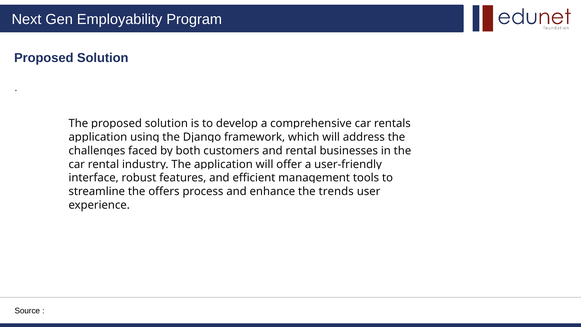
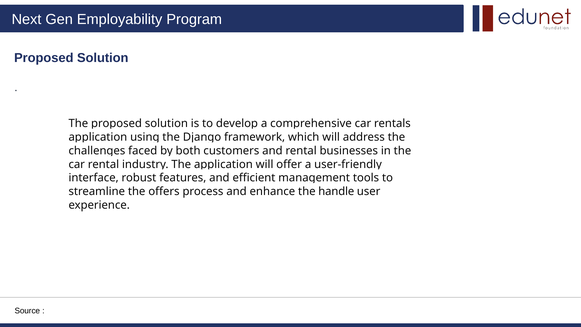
trends: trends -> handle (336, 191)
